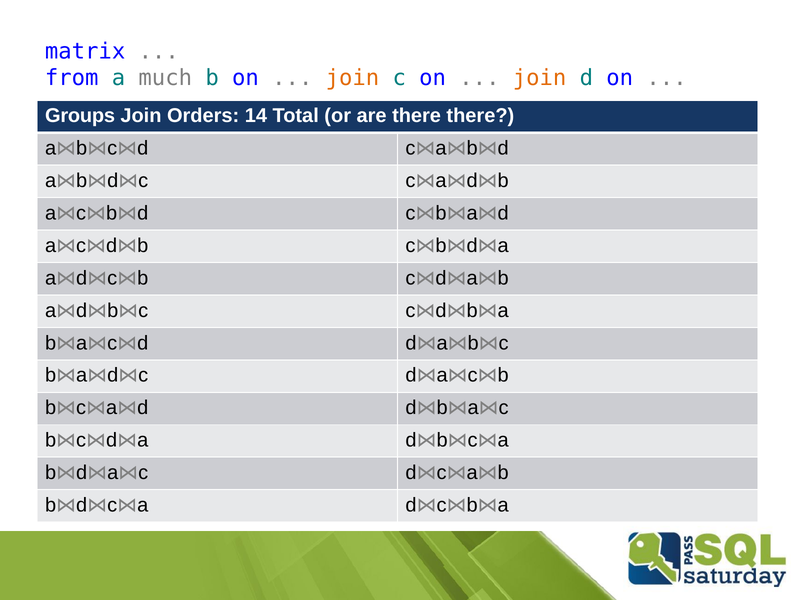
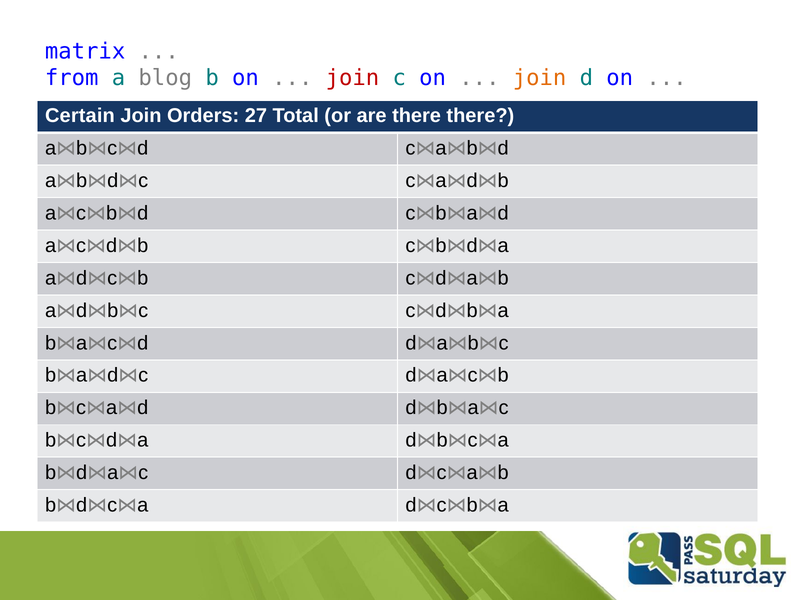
much: much -> blog (165, 78)
join colour: orange -> red (352, 78)
Groups: Groups -> Certain (80, 116)
14: 14 -> 27 (256, 116)
